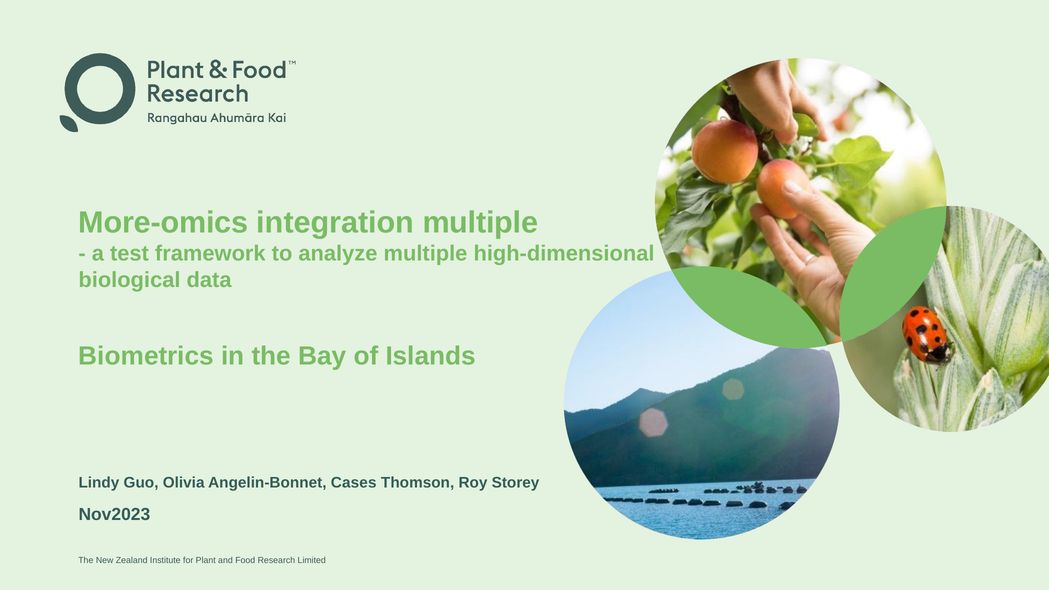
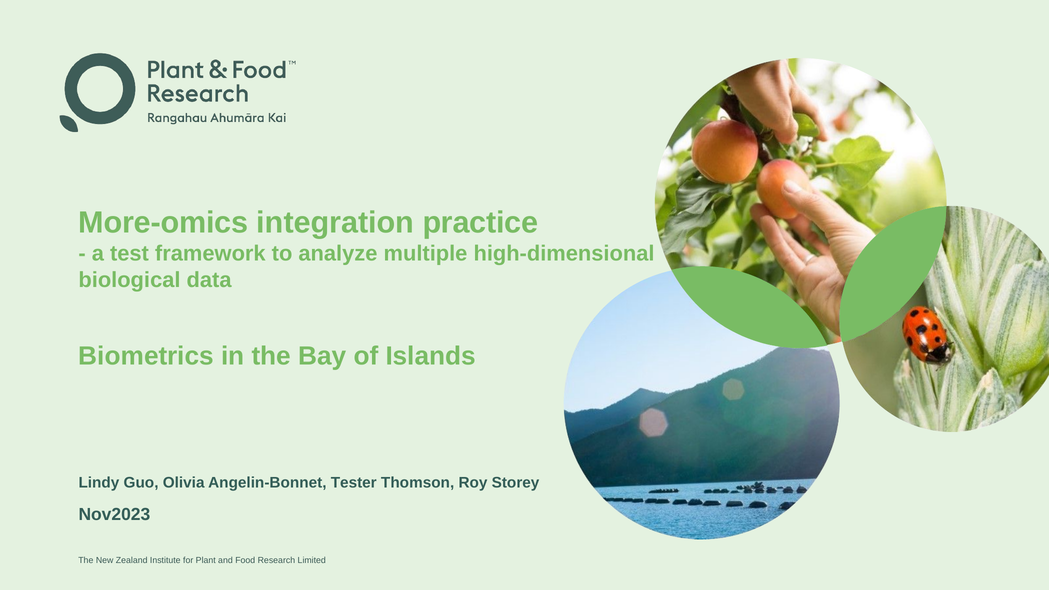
integration multiple: multiple -> practice (480, 223)
Cases: Cases -> Tester (354, 483)
